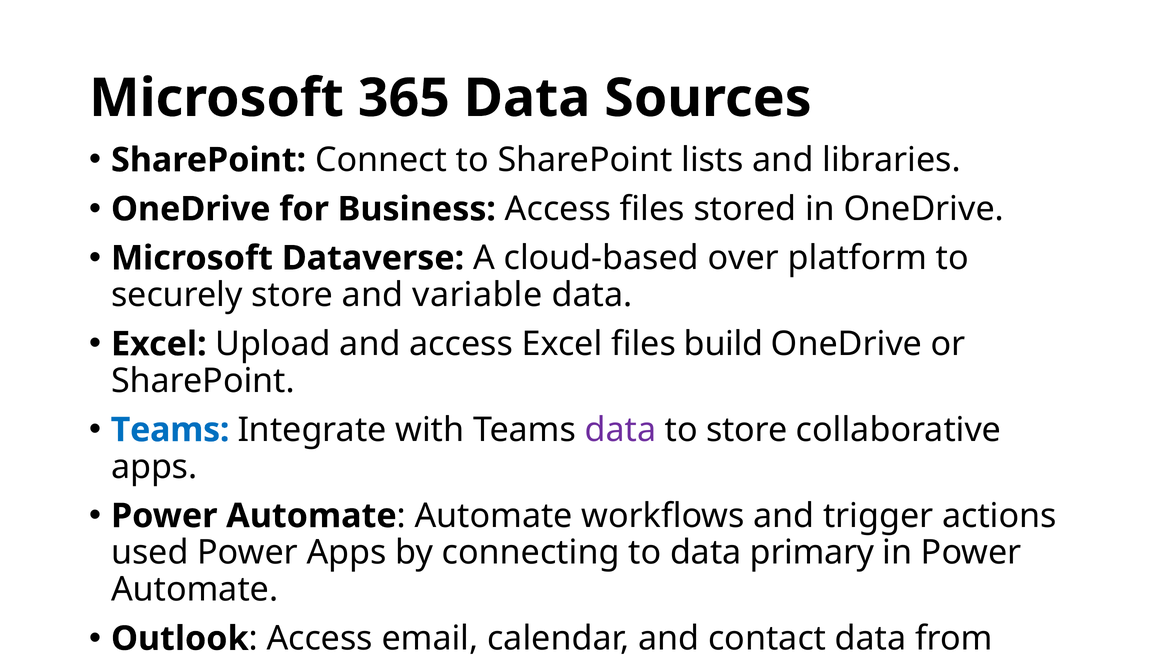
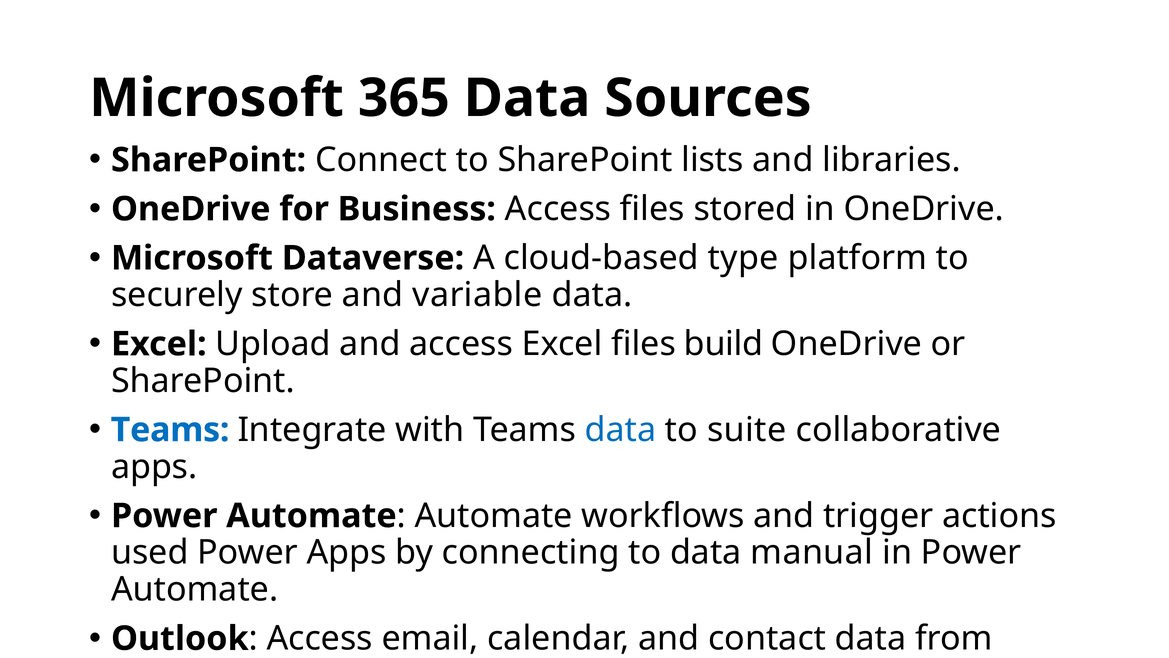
over: over -> type (743, 258)
data colour: purple -> blue (620, 430)
to store: store -> suite (747, 430)
primary: primary -> manual (812, 552)
